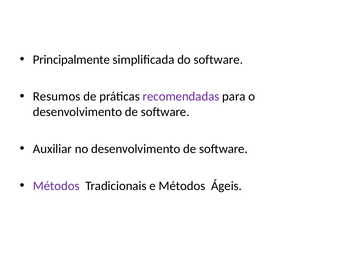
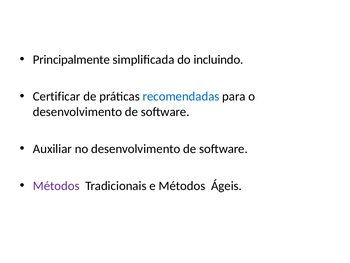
do software: software -> incluindo (218, 59)
Resumos: Resumos -> Certificar (57, 96)
recomendadas colour: purple -> blue (181, 96)
